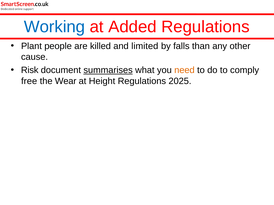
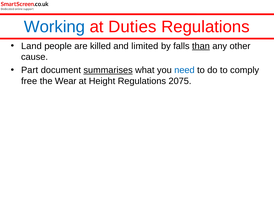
Added: Added -> Duties (132, 27)
Plant: Plant -> Land (31, 46)
than underline: none -> present (201, 46)
Risk: Risk -> Part (30, 70)
need colour: orange -> blue (184, 70)
2025: 2025 -> 2075 (180, 81)
